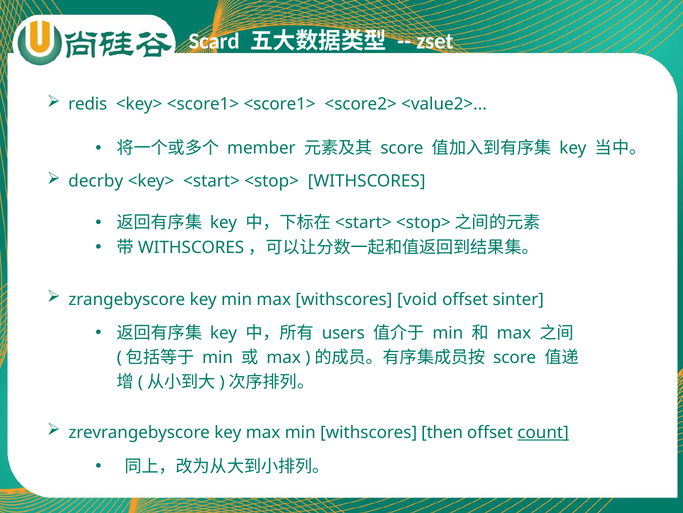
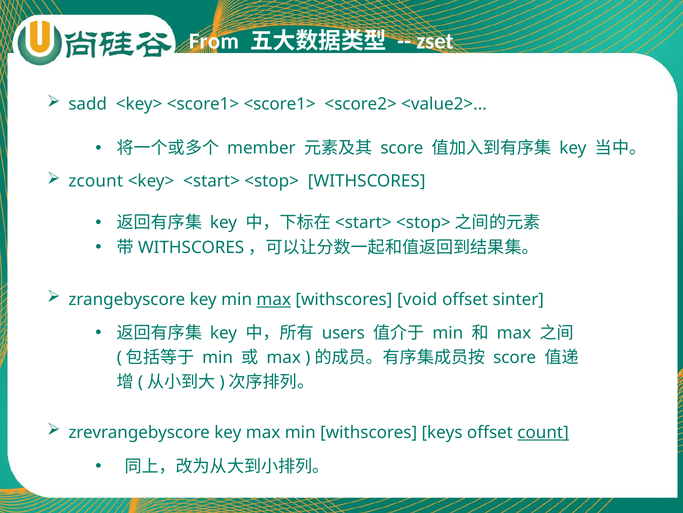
Scard: Scard -> From (214, 41)
redis: redis -> sadd (88, 104)
decrby: decrby -> zcount (96, 181)
max underline: none -> present (274, 299)
then: then -> keys (442, 432)
